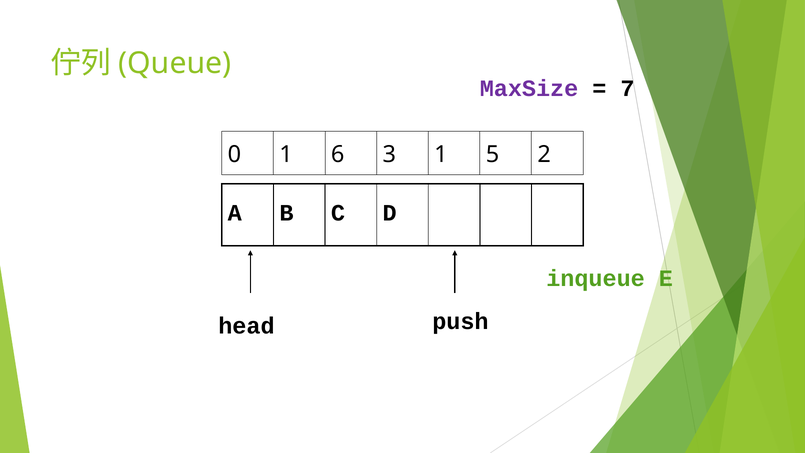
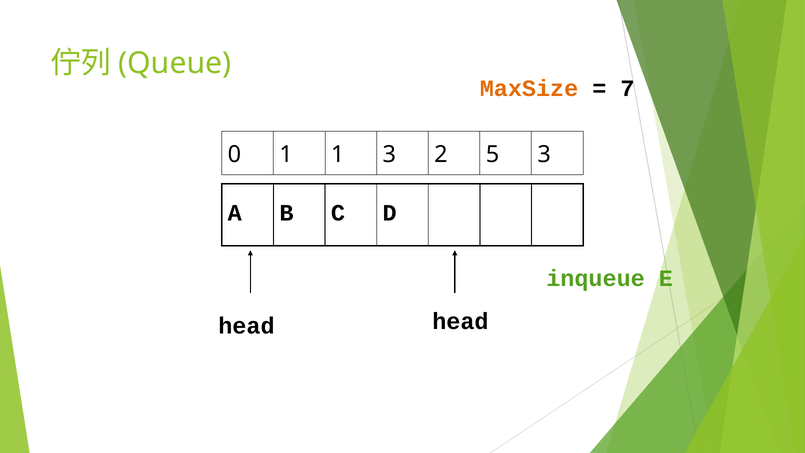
MaxSize colour: purple -> orange (529, 88)
1 6: 6 -> 1 (338, 154)
3 1: 1 -> 2 (441, 154)
5 2: 2 -> 3 (544, 154)
push: push -> head (460, 321)
